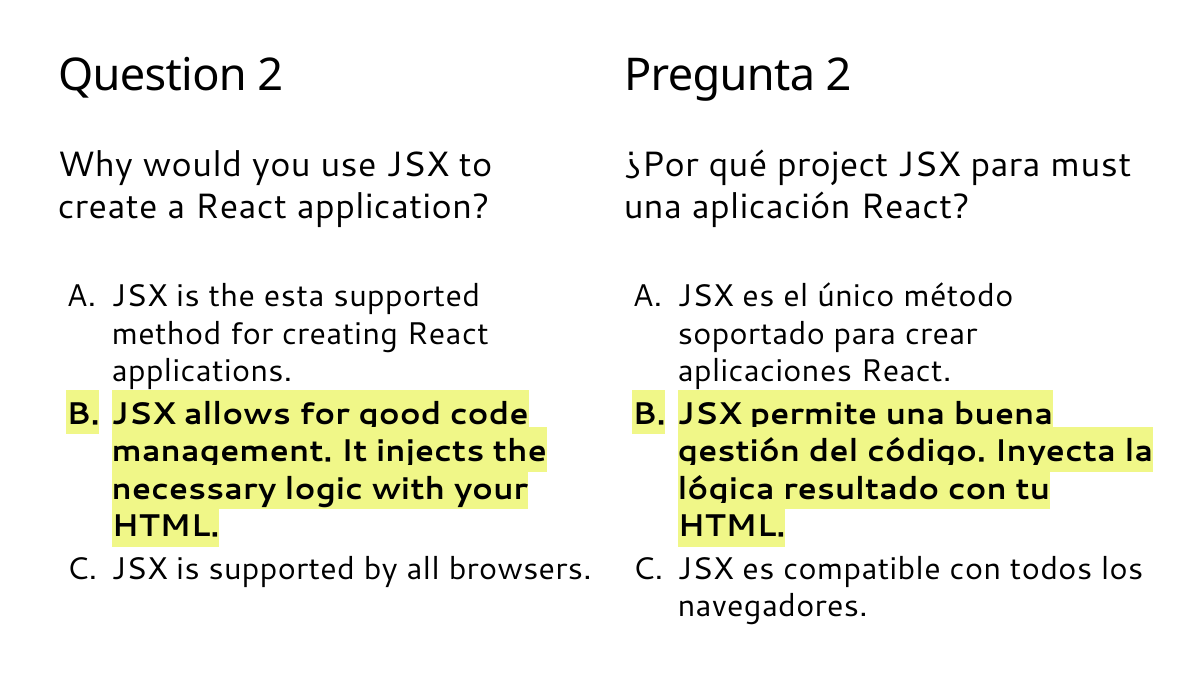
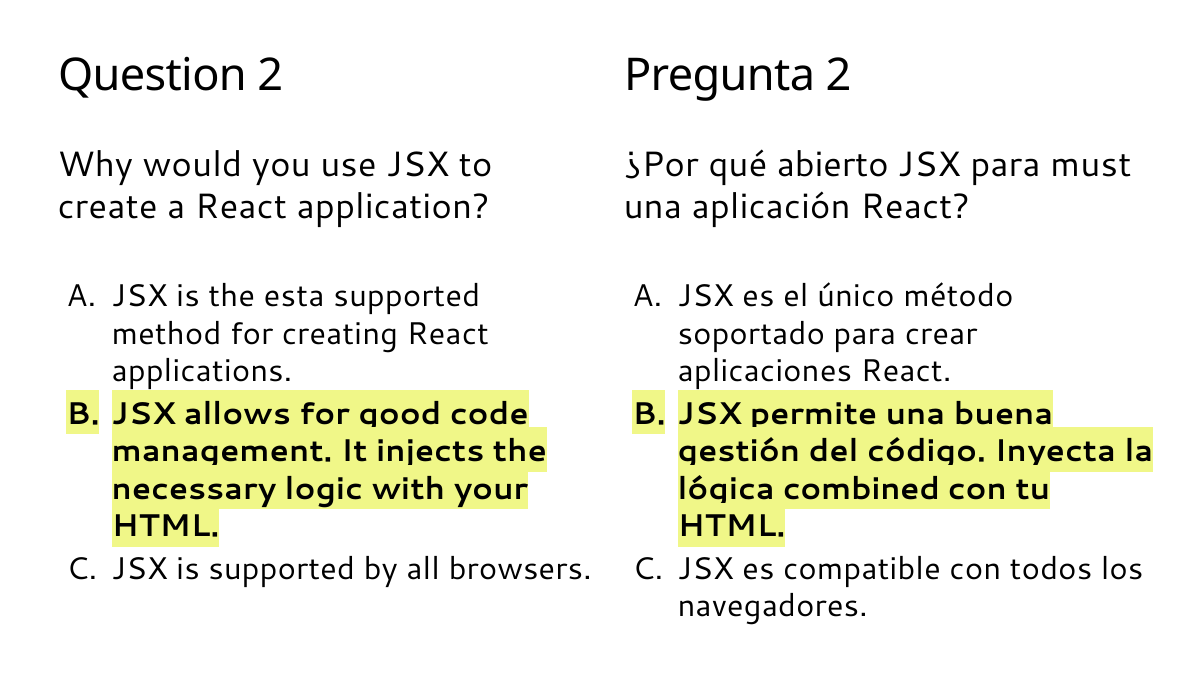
project: project -> abierto (833, 165)
resultado: resultado -> combined (861, 489)
